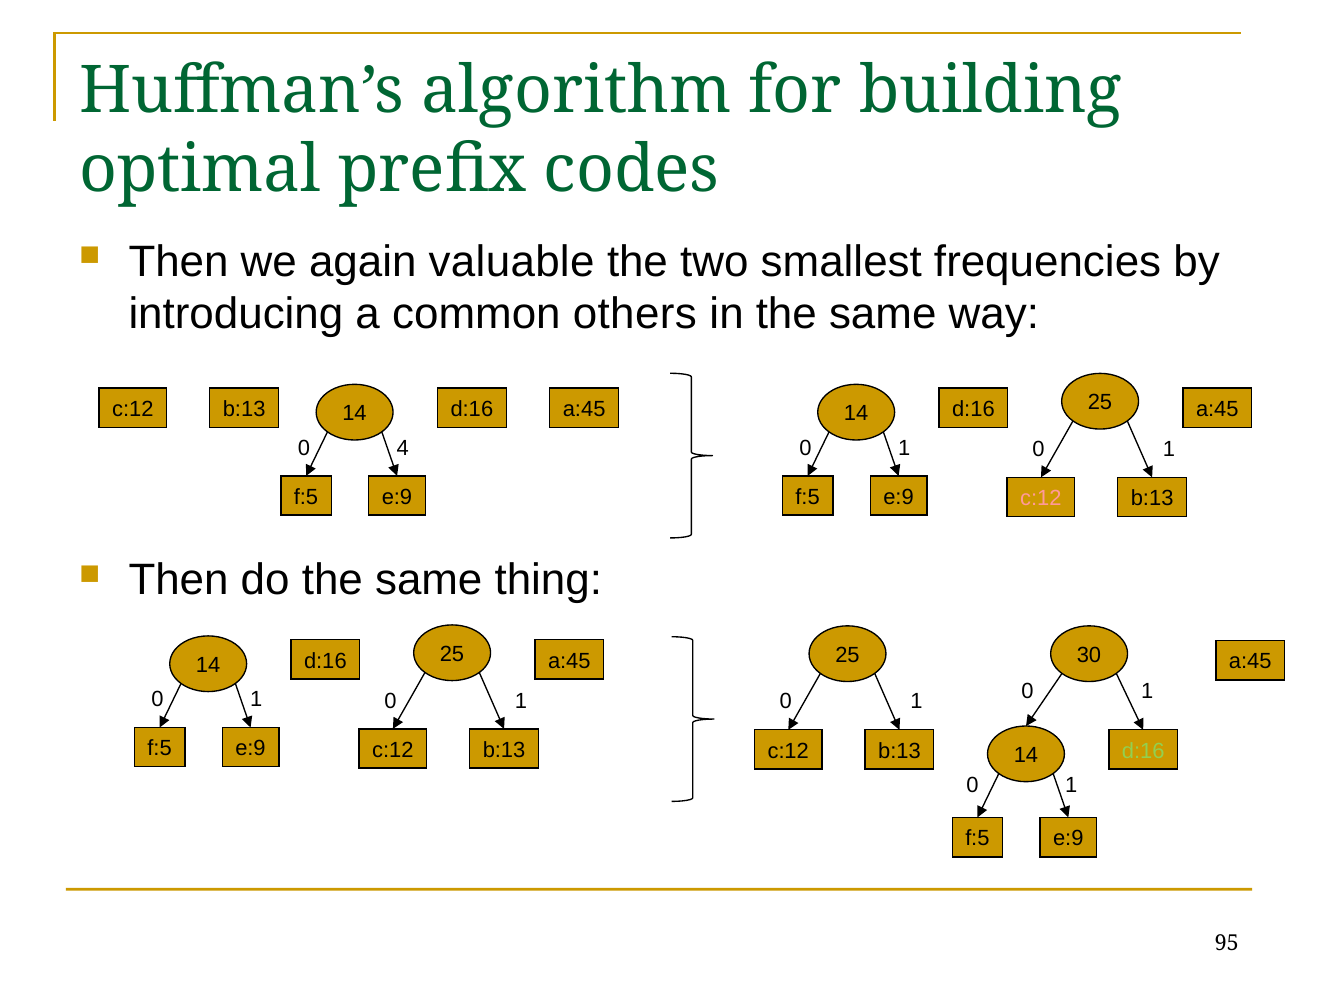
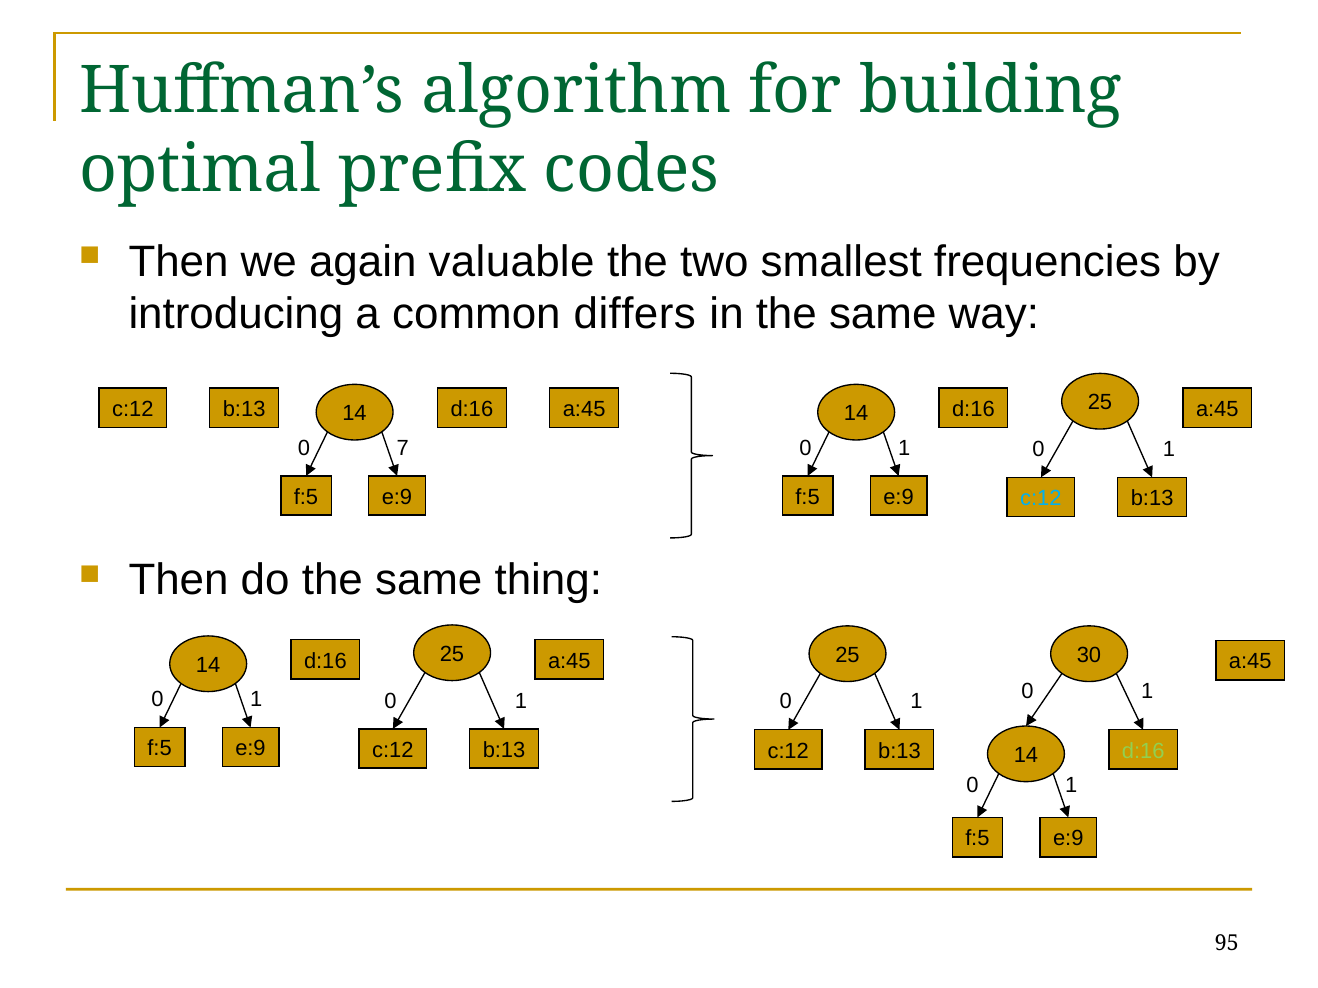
others: others -> differs (635, 314)
4: 4 -> 7 (403, 448)
c:12 colour: pink -> light blue (1041, 499)
